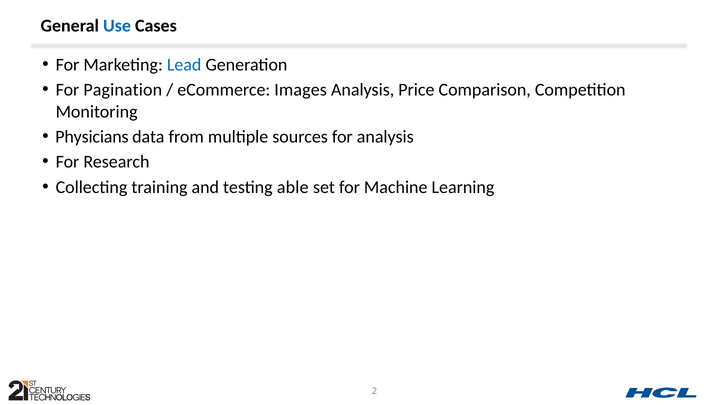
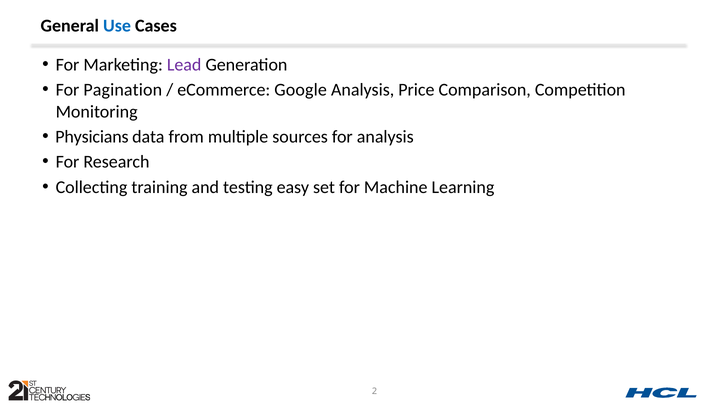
Lead colour: blue -> purple (184, 65)
Images: Images -> Google (301, 90)
able: able -> easy (293, 187)
